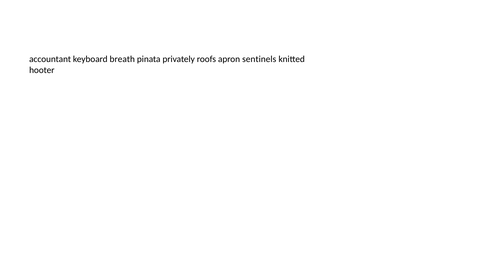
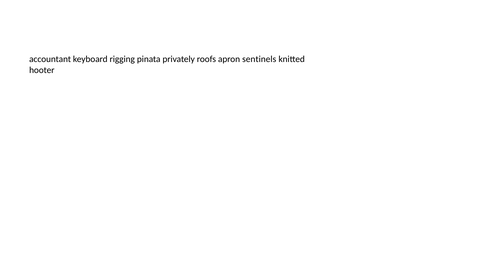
breath: breath -> rigging (122, 59)
